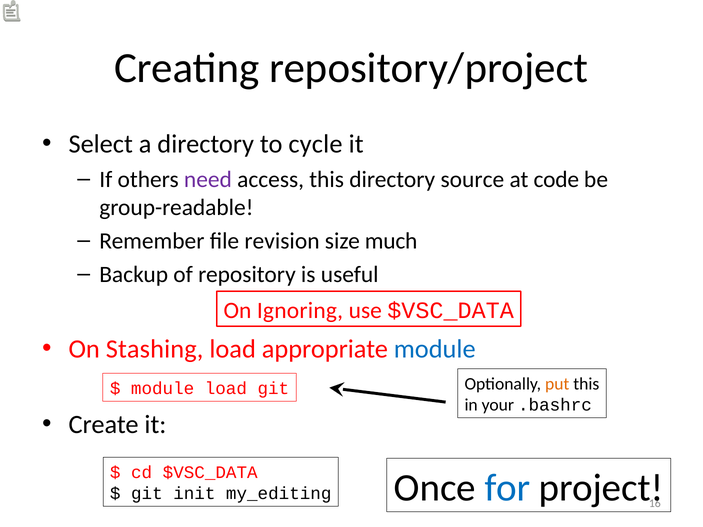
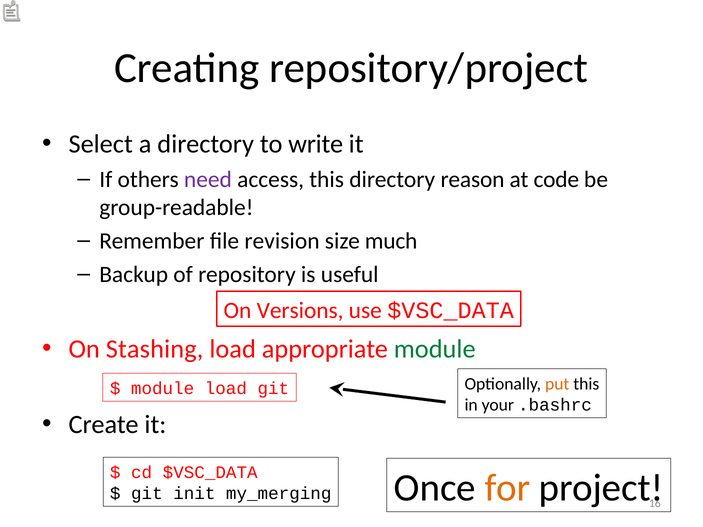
cycle: cycle -> write (316, 144)
source: source -> reason (472, 179)
Ignoring: Ignoring -> Versions (300, 310)
module colour: blue -> green (435, 349)
for colour: blue -> orange (507, 488)
my_editing: my_editing -> my_merging (279, 494)
